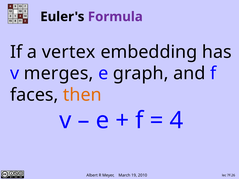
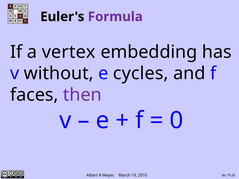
merges: merges -> without (59, 74)
graph: graph -> cycles (141, 74)
then colour: orange -> purple (82, 95)
4: 4 -> 0 (176, 121)
